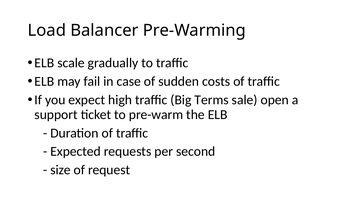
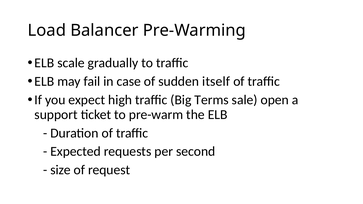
costs: costs -> itself (216, 81)
